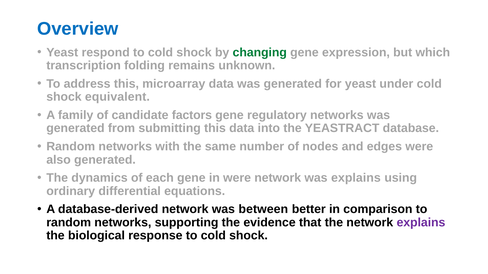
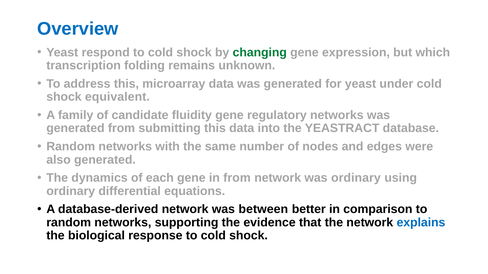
factors: factors -> fluidity (192, 115)
in were: were -> from (237, 178)
was explains: explains -> ordinary (356, 178)
explains colour: purple -> blue (421, 223)
